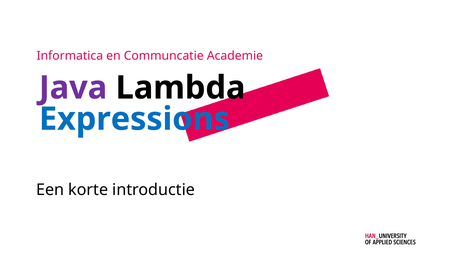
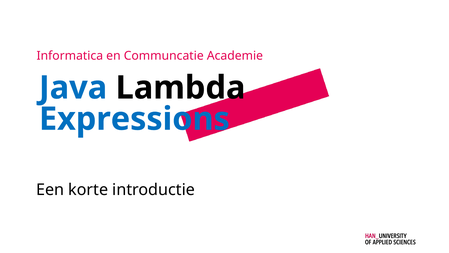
Java colour: purple -> blue (73, 88)
